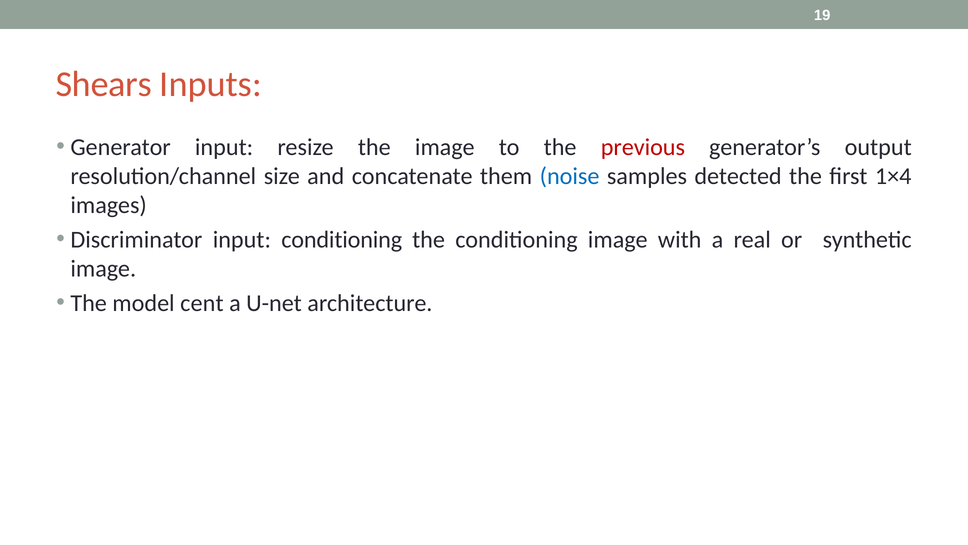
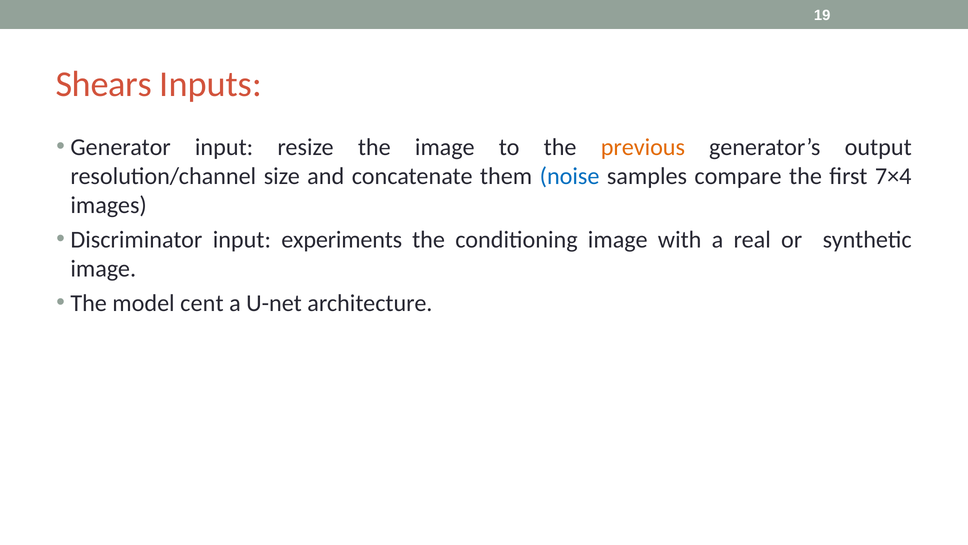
previous colour: red -> orange (643, 147)
detected: detected -> compare (738, 176)
1×4: 1×4 -> 7×4 (893, 176)
input conditioning: conditioning -> experiments (342, 239)
